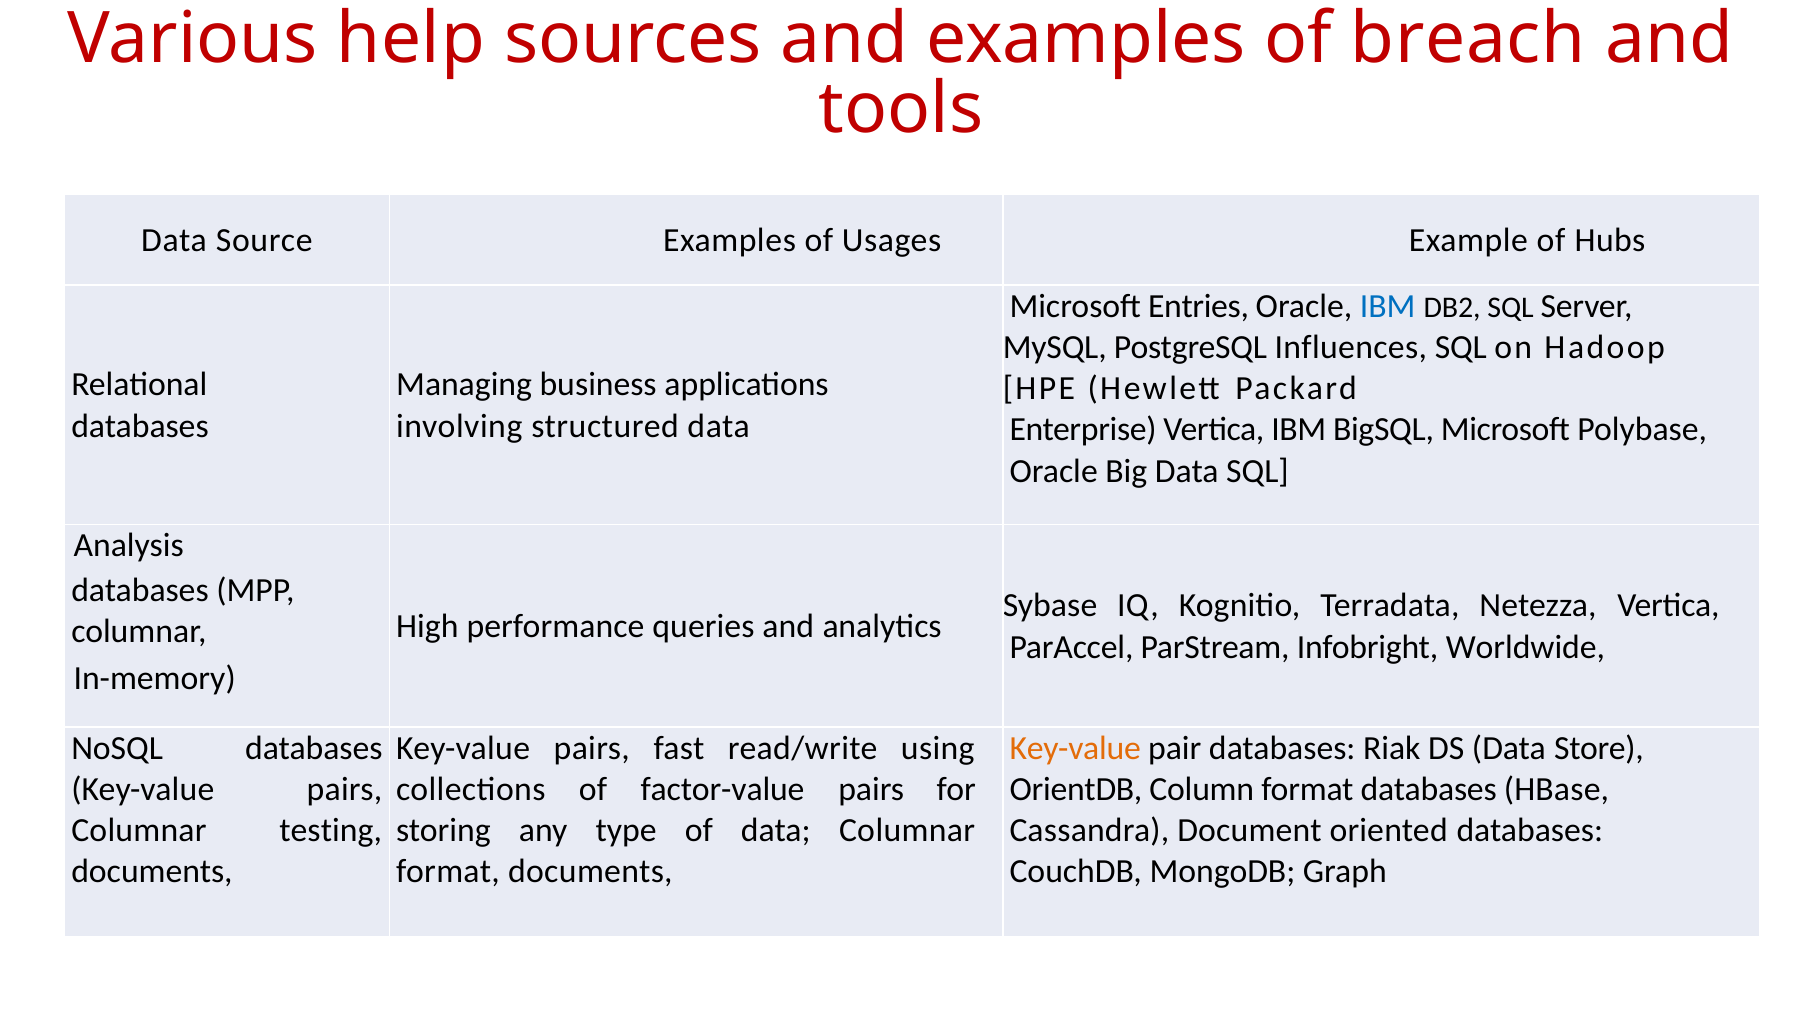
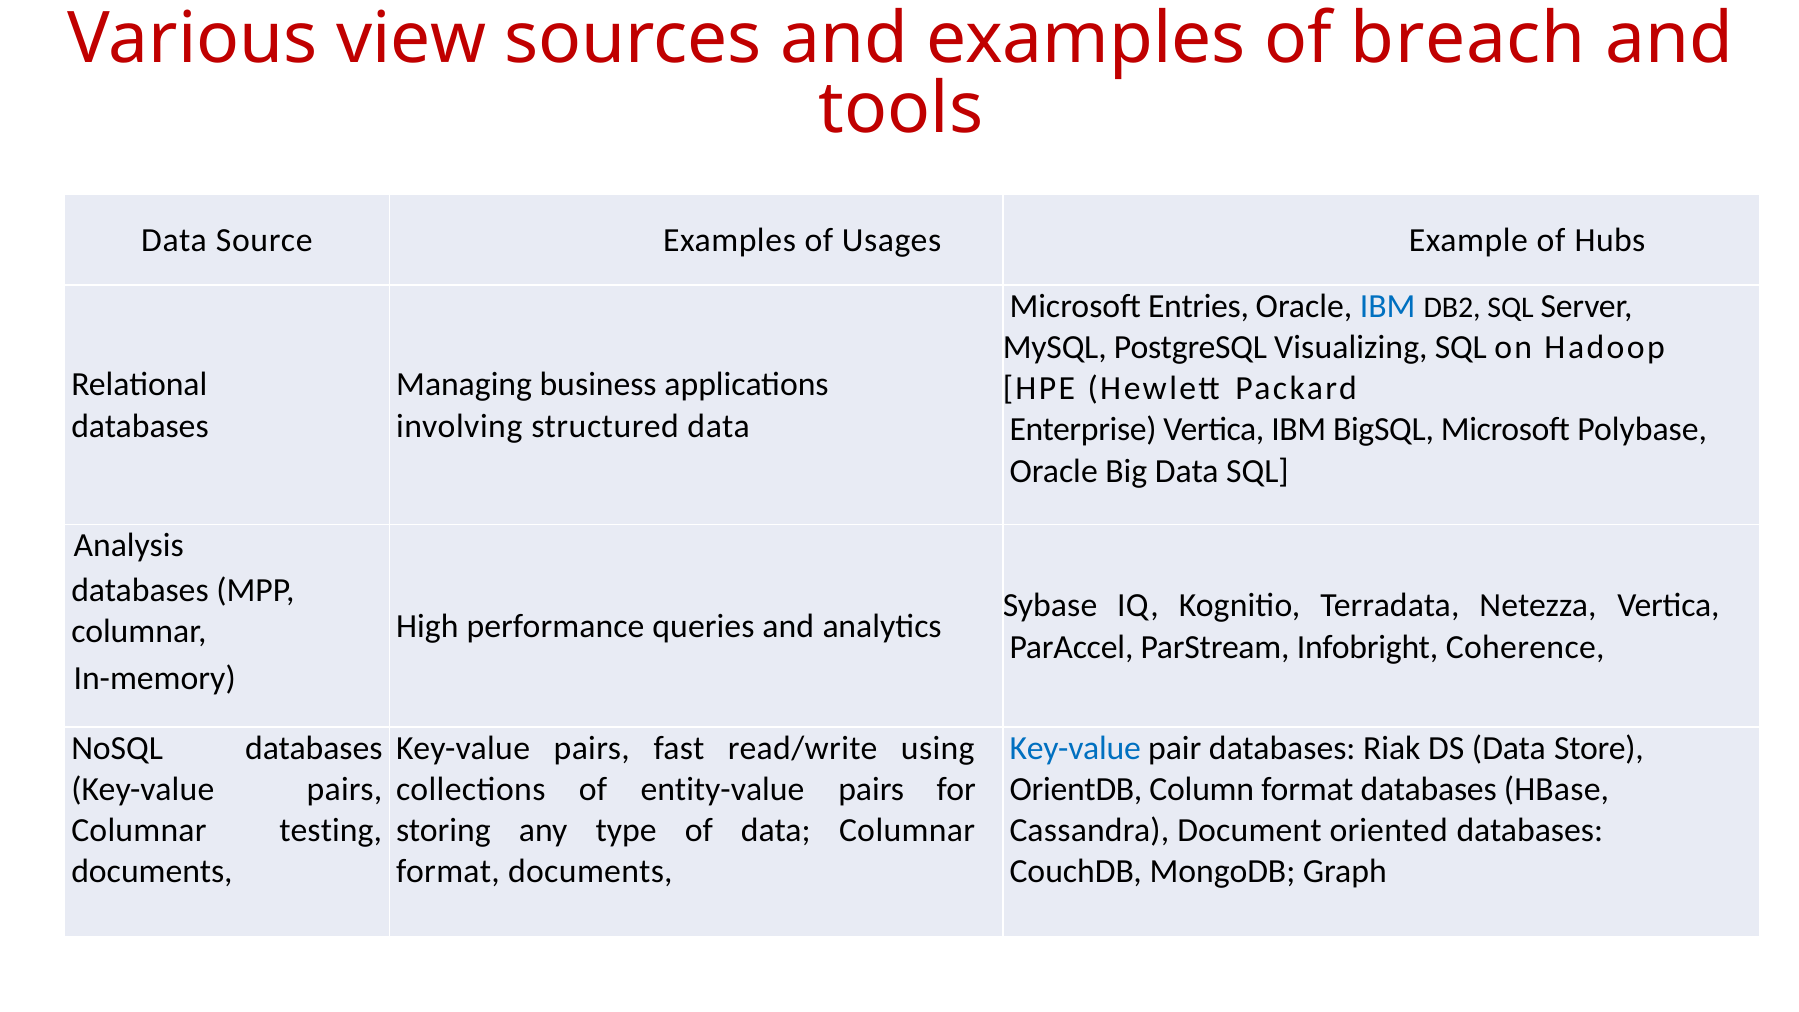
help: help -> view (411, 39)
Influences: Influences -> Visualizing (1351, 347)
Worldwide: Worldwide -> Coherence (1525, 647)
Key-value colour: orange -> blue (1075, 748)
factor-value: factor-value -> entity-value (722, 789)
